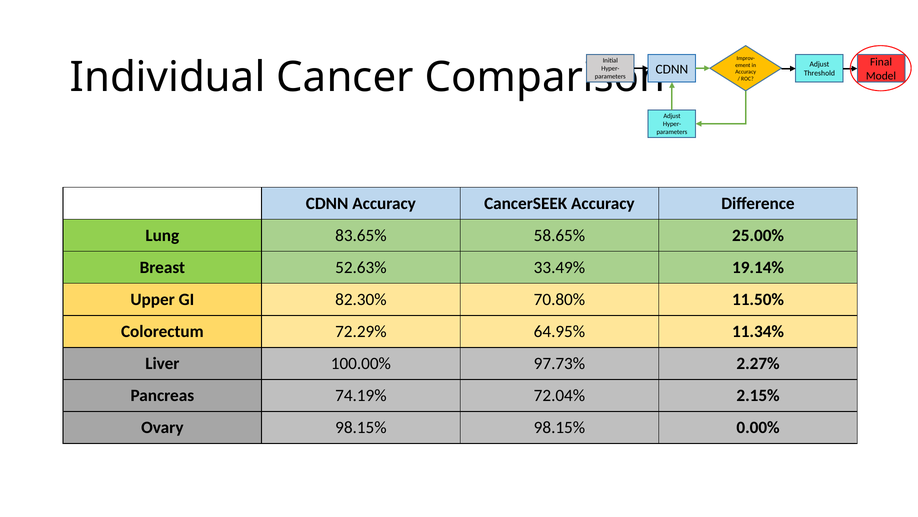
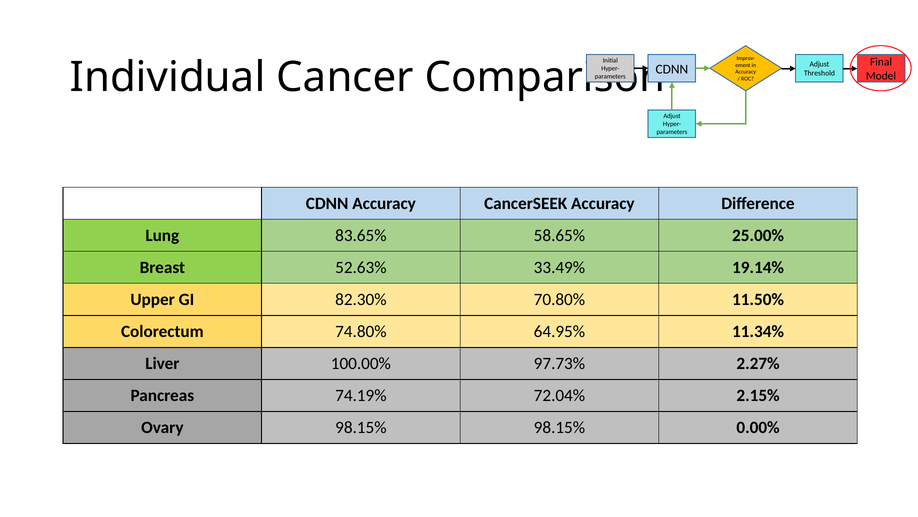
72.29%: 72.29% -> 74.80% (361, 331)
